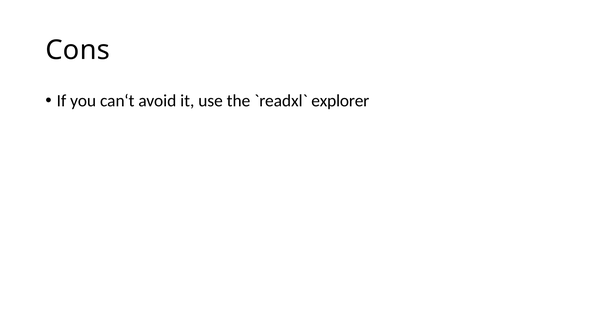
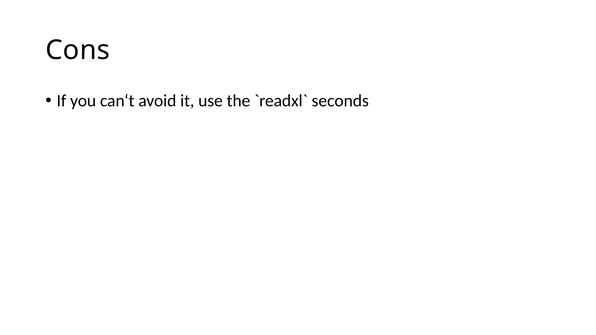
explorer: explorer -> seconds (340, 101)
